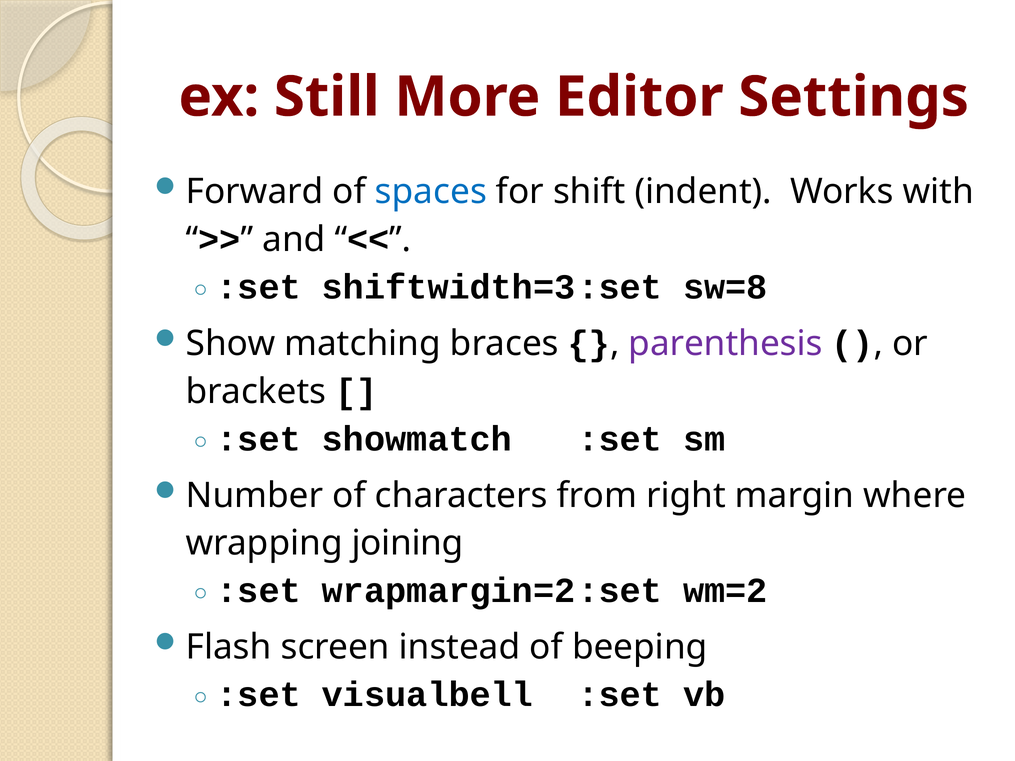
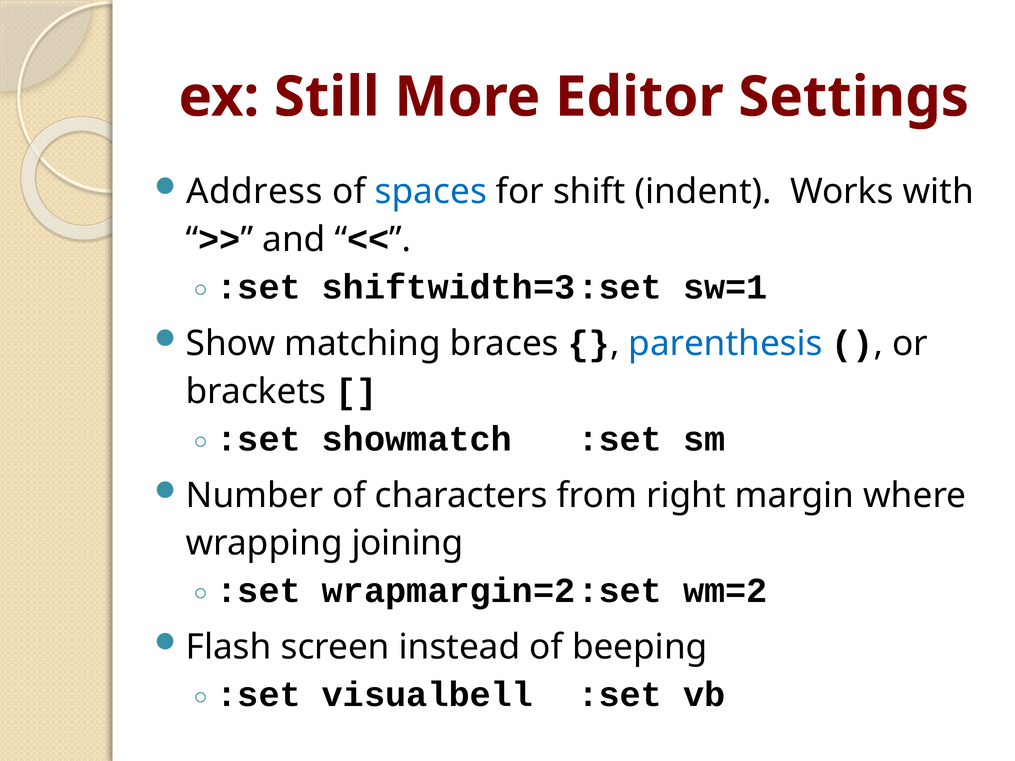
Forward: Forward -> Address (254, 192)
sw=8: sw=8 -> sw=1 (725, 287)
parenthesis colour: purple -> blue (725, 344)
